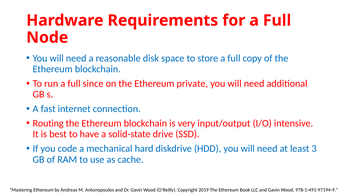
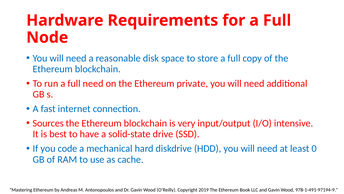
full since: since -> need (93, 83)
Routing: Routing -> Sources (48, 123)
3: 3 -> 0 (314, 148)
